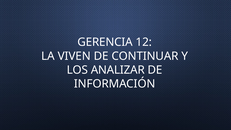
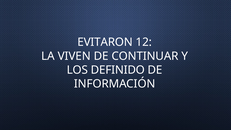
GERENCIA: GERENCIA -> EVITARON (105, 42)
ANALIZAR: ANALIZAR -> DEFINIDO (118, 70)
